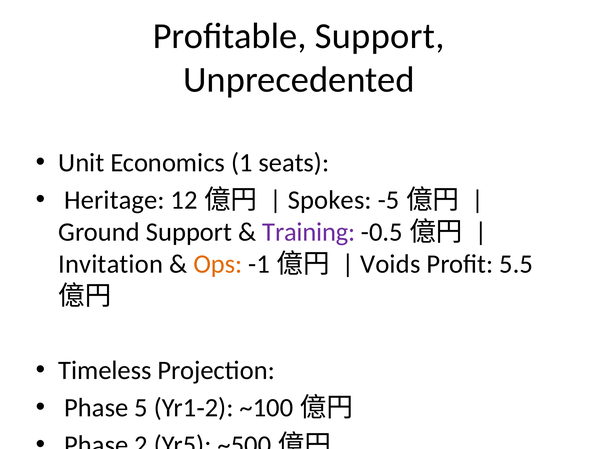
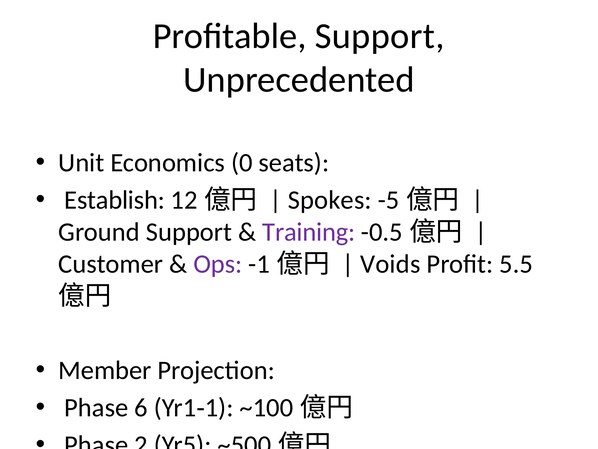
1: 1 -> 0 (242, 163)
Heritage: Heritage -> Establish (115, 200)
Invitation: Invitation -> Customer (111, 264)
Ops colour: orange -> purple (218, 264)
Timeless: Timeless -> Member (105, 370)
5: 5 -> 6 (141, 407)
2: 2 -> 1 (219, 407)
